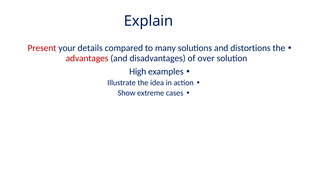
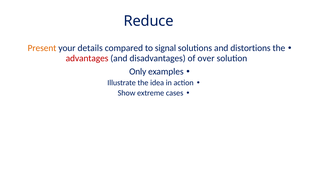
Explain: Explain -> Reduce (149, 21)
Present colour: red -> orange (42, 48)
many: many -> signal (165, 48)
High: High -> Only (138, 71)
